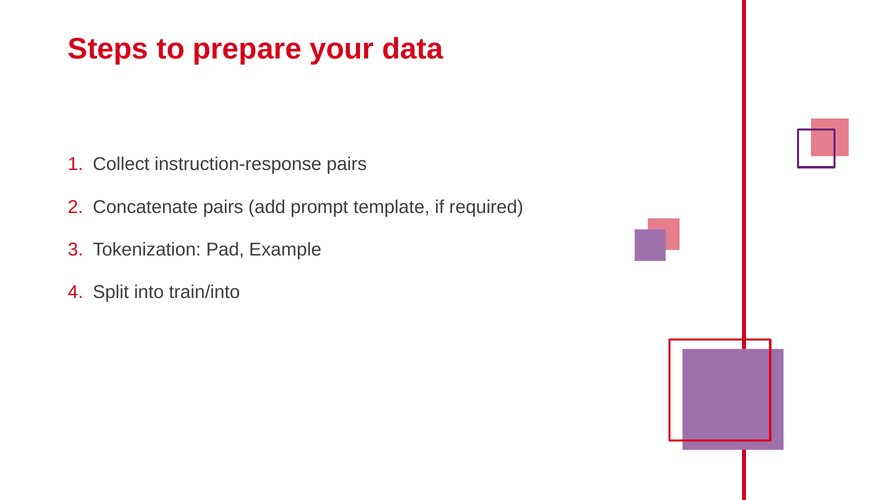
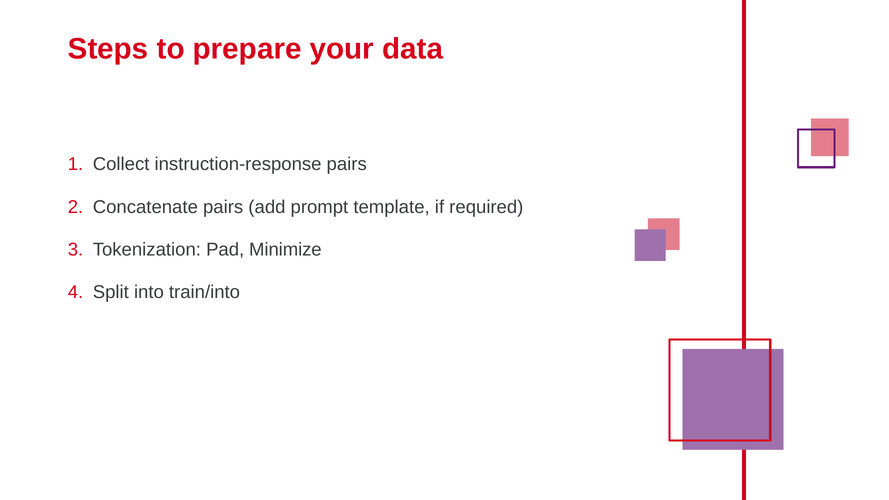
Example: Example -> Minimize (285, 250)
